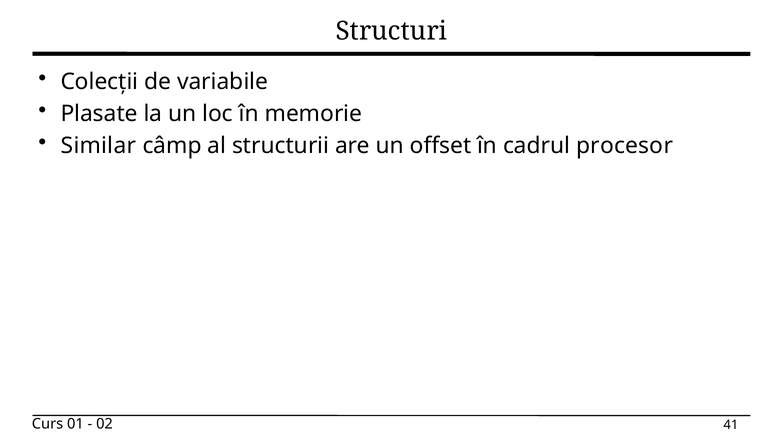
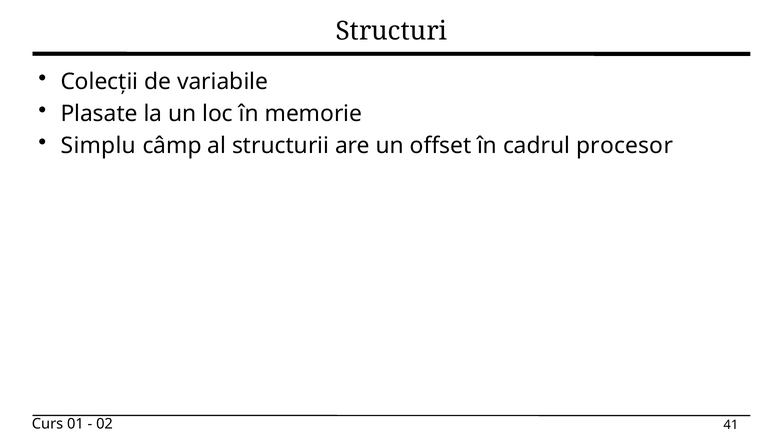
Similar: Similar -> Simplu (98, 146)
